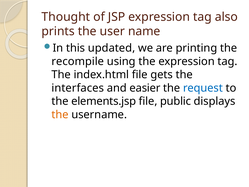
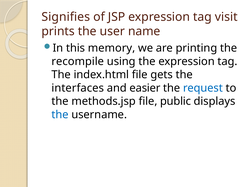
Thought: Thought -> Signifies (66, 17)
also: also -> visit (226, 17)
updated: updated -> memory (112, 48)
elements.jsp: elements.jsp -> methods.jsp (104, 101)
the colour: orange -> blue (60, 114)
